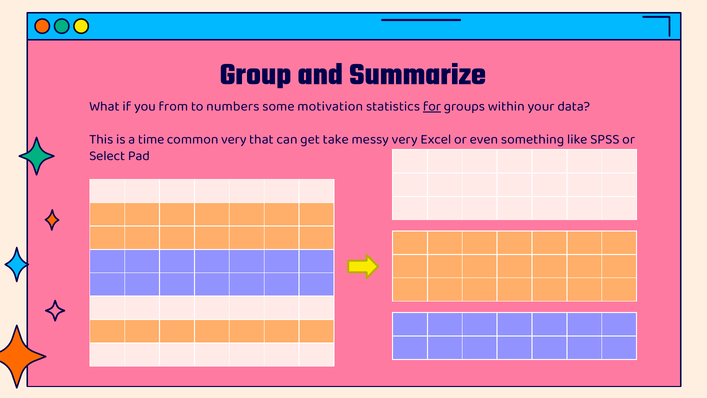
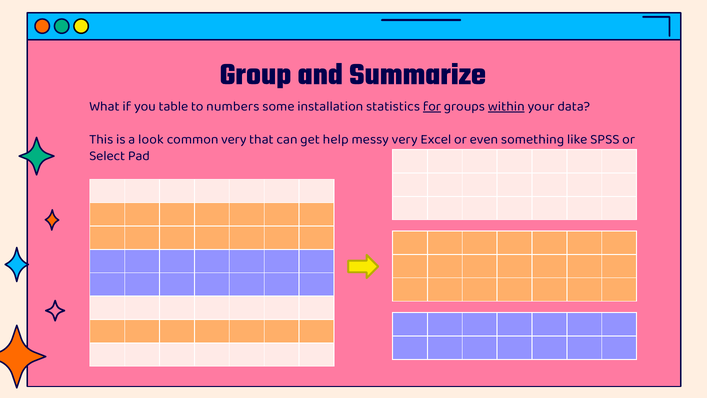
from: from -> table (173, 106)
motivation: motivation -> installation (330, 106)
within underline: none -> present (506, 106)
time: time -> look (151, 139)
take: take -> help (336, 139)
